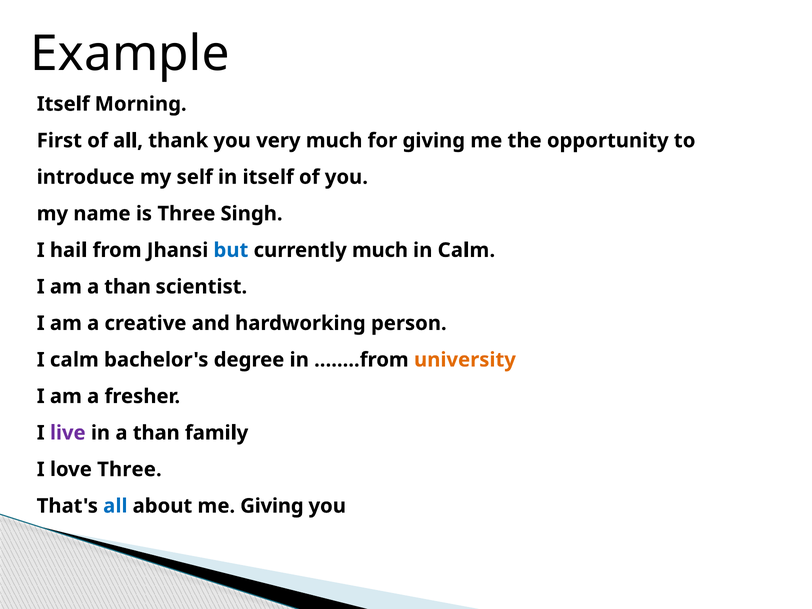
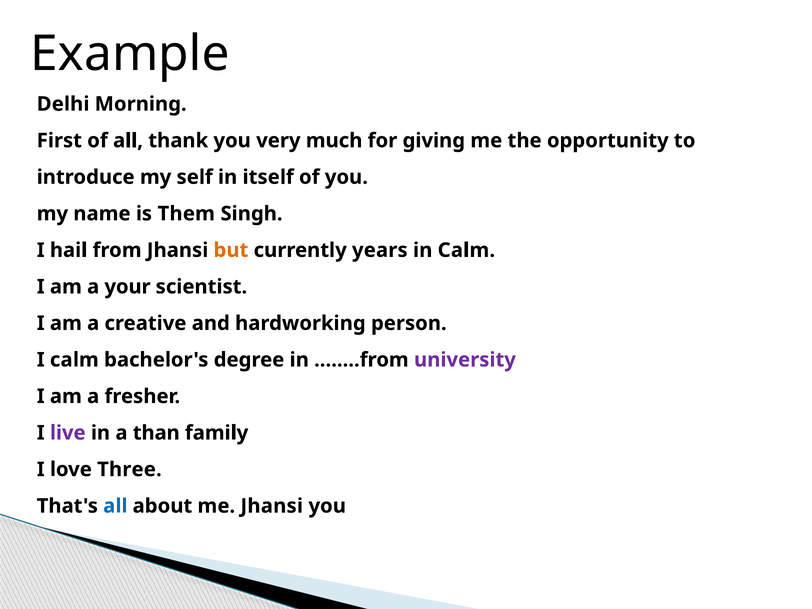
Itself: Itself -> Delhi (63, 104)
is Three: Three -> Them (186, 214)
but colour: blue -> orange (231, 250)
currently much: much -> years (380, 250)
am a than: than -> your (128, 287)
university colour: orange -> purple (465, 360)
me Giving: Giving -> Jhansi (272, 506)
